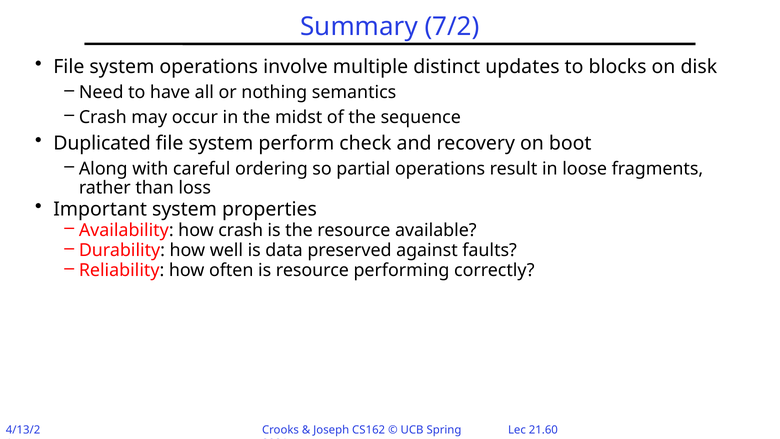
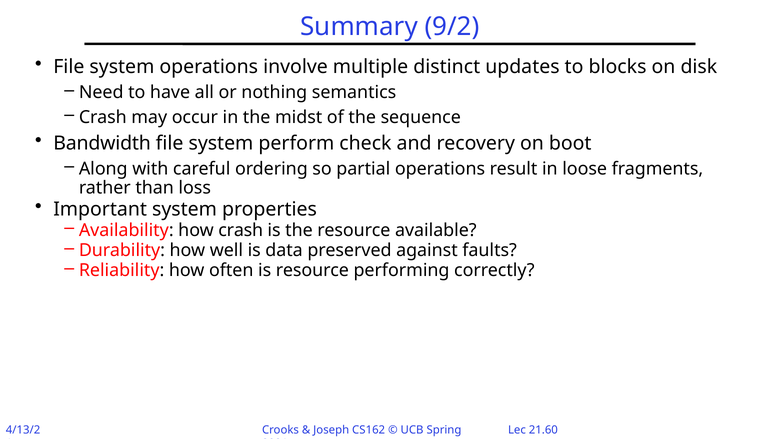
7/2: 7/2 -> 9/2 (452, 27)
Duplicated: Duplicated -> Bandwidth (102, 143)
